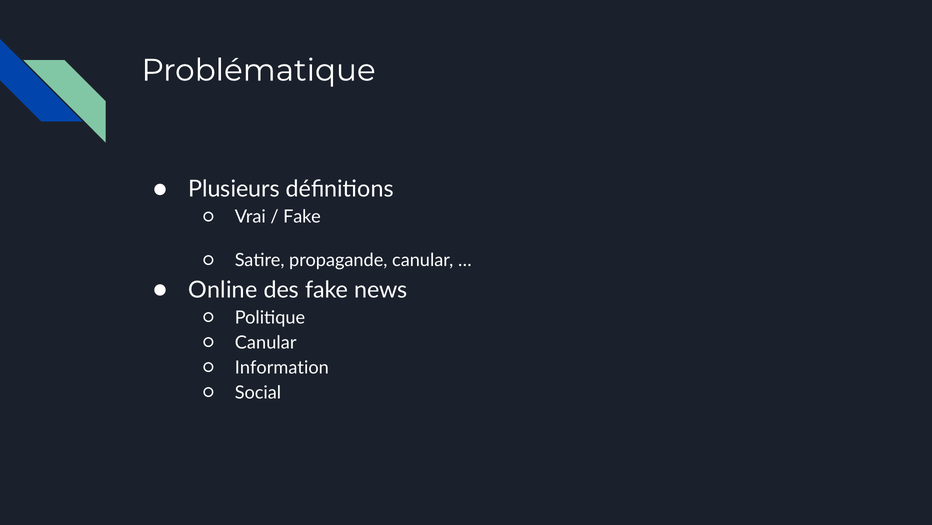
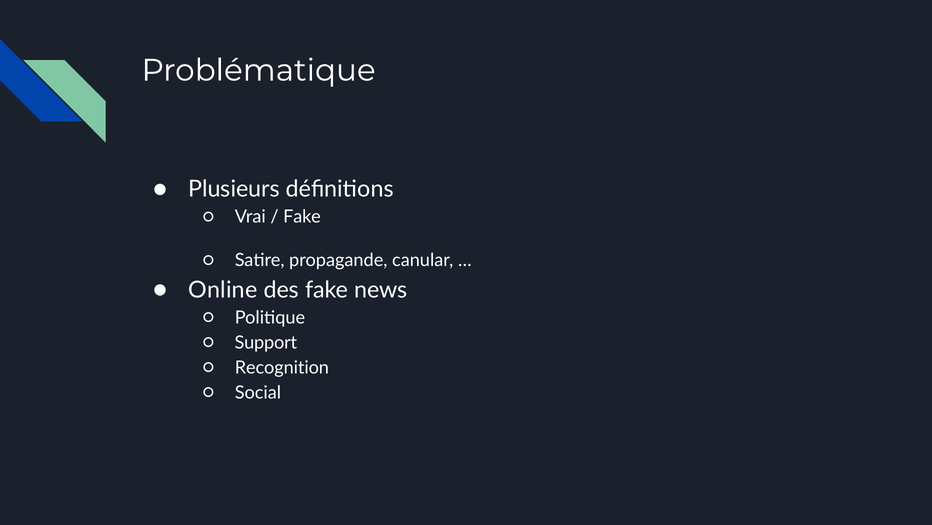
Canular: Canular -> Support (266, 342)
Information: Information -> Recognition (282, 367)
